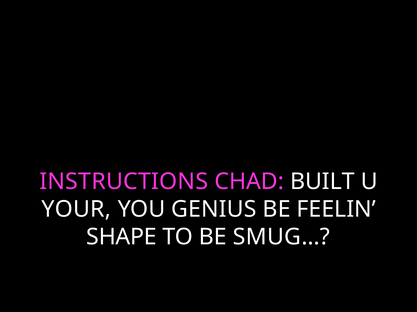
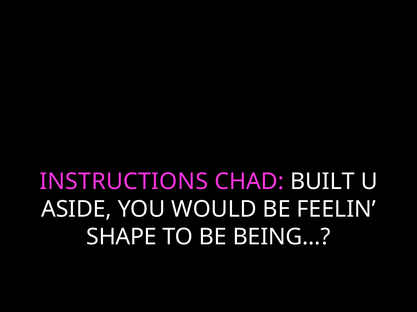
YOUR: YOUR -> ASIDE (76, 210)
GENIUS: GENIUS -> WOULD (214, 210)
SMUG…: SMUG… -> BEING… (282, 238)
